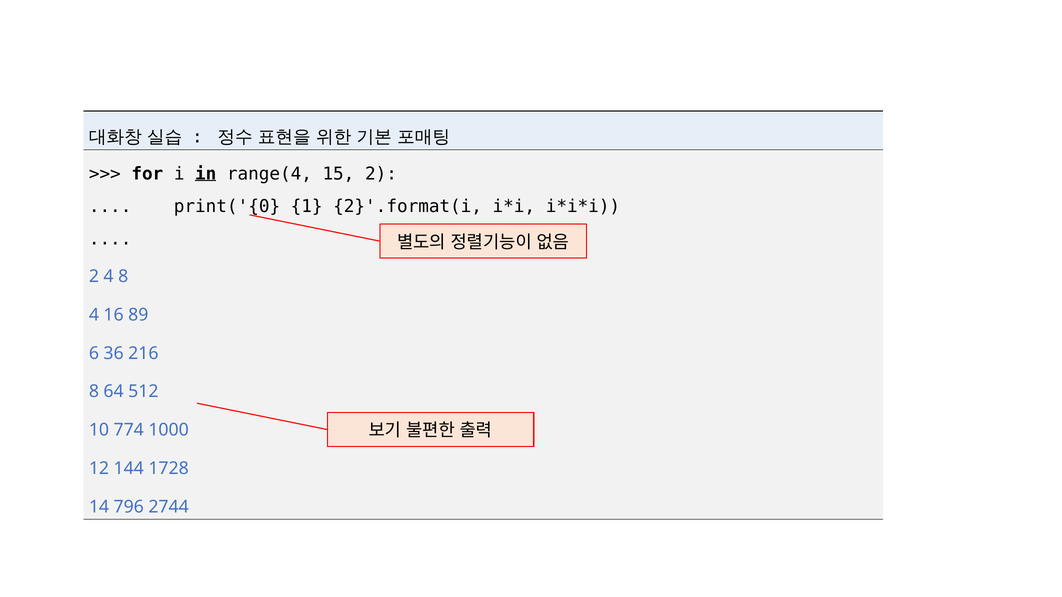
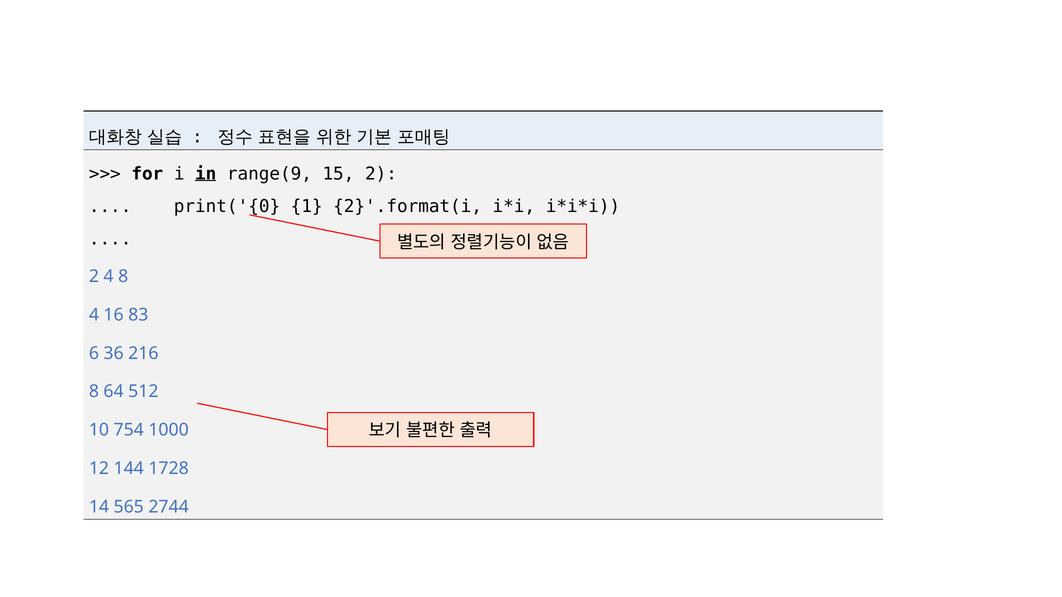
range(4: range(4 -> range(9 (269, 174)
89: 89 -> 83 (138, 315)
774: 774 -> 754 (129, 430)
796: 796 -> 565 (129, 507)
